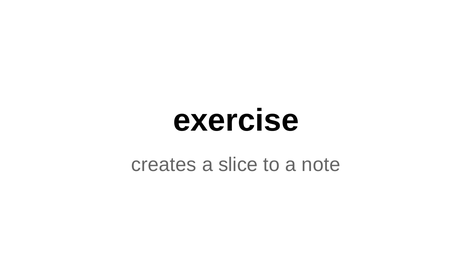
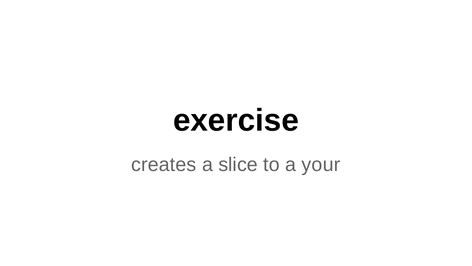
note: note -> your (321, 164)
